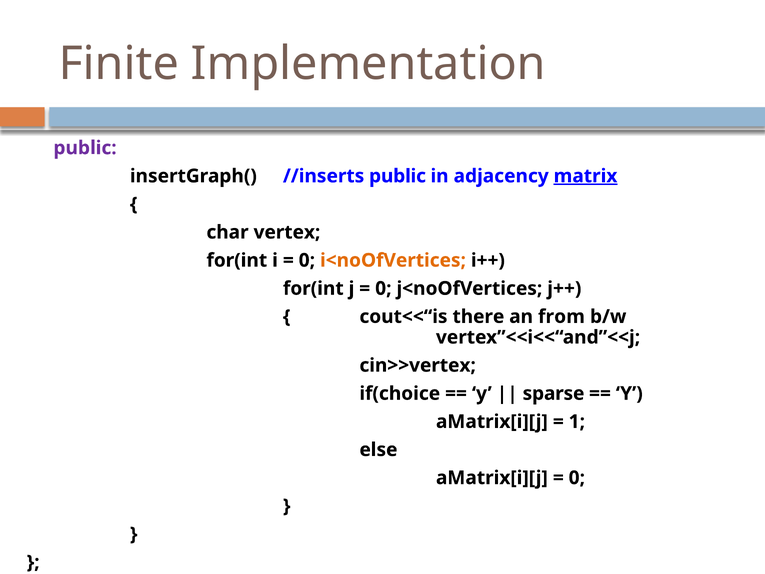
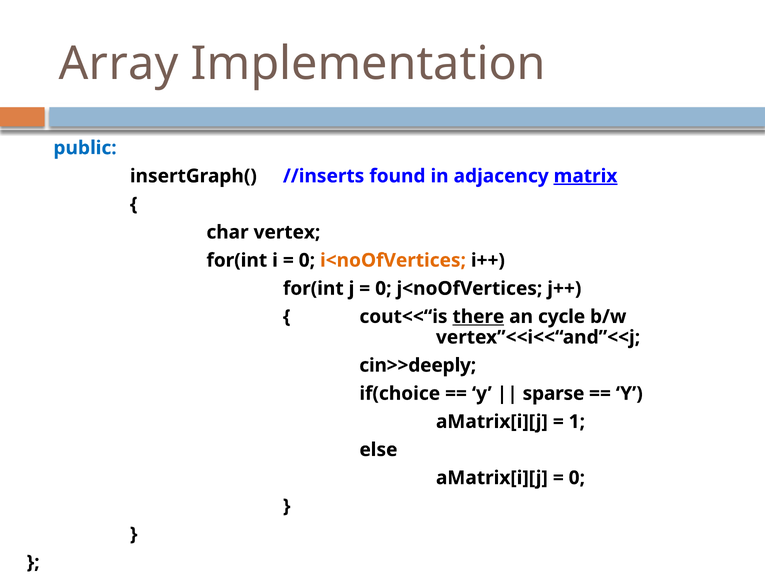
Finite: Finite -> Array (119, 64)
public colour: purple -> blue (85, 148)
//inserts public: public -> found (397, 176)
there underline: none -> present (478, 316)
from: from -> cycle (562, 316)
cin>>vertex: cin>>vertex -> cin>>deeply (418, 365)
